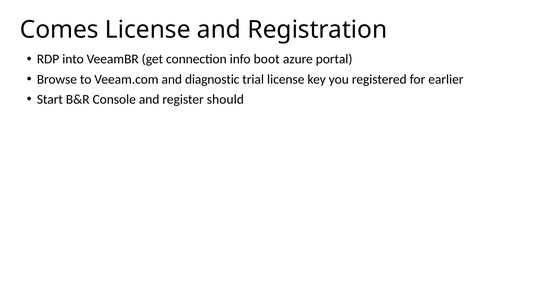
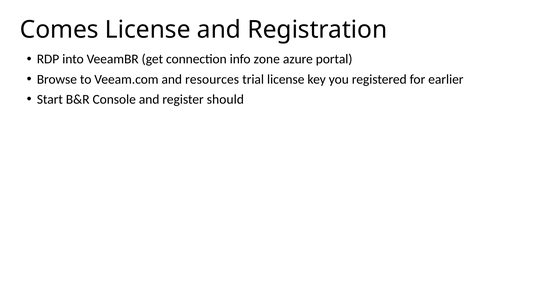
boot: boot -> zone (267, 59)
diagnostic: diagnostic -> resources (212, 79)
